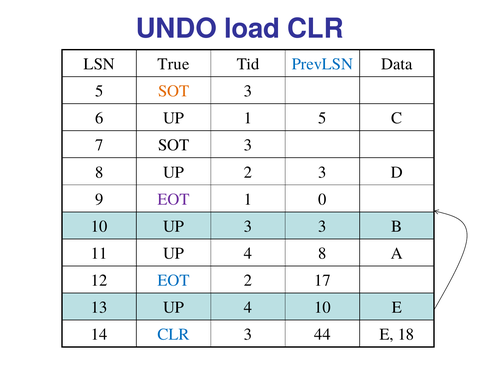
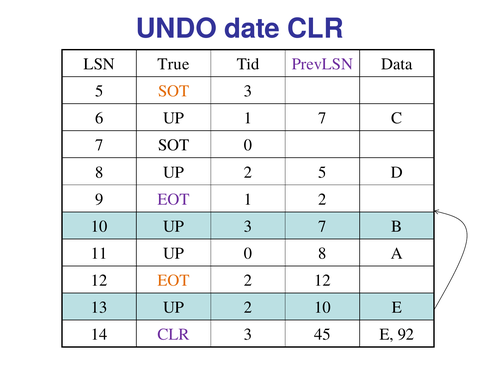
load: load -> date (252, 29)
PrevLSN colour: blue -> purple (322, 64)
1 5: 5 -> 7 (322, 118)
7 SOT 3: 3 -> 0 (248, 145)
2 3: 3 -> 5 (322, 172)
1 0: 0 -> 2 (322, 199)
3 3: 3 -> 7 (322, 226)
11 UP 4: 4 -> 0 (248, 253)
EOT colour: blue -> orange (174, 280)
2 17: 17 -> 12 (322, 280)
13 UP 4: 4 -> 2 (248, 307)
CLR colour: blue -> purple (174, 335)
44: 44 -> 45 (322, 335)
18: 18 -> 92 (406, 335)
